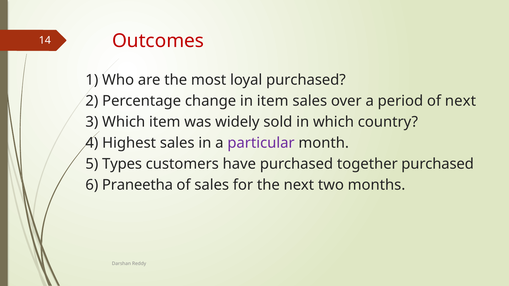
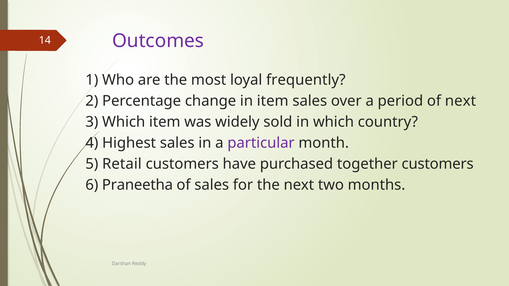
Outcomes colour: red -> purple (158, 41)
loyal purchased: purchased -> frequently (306, 80)
Types: Types -> Retail (122, 164)
together purchased: purchased -> customers (438, 164)
